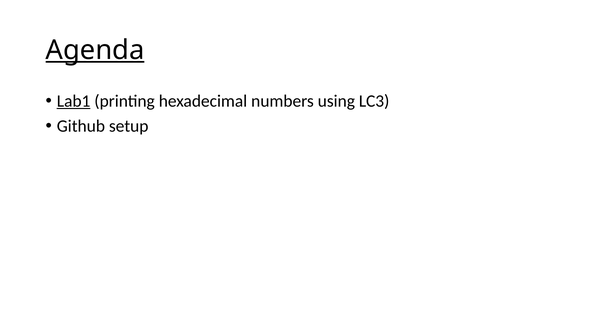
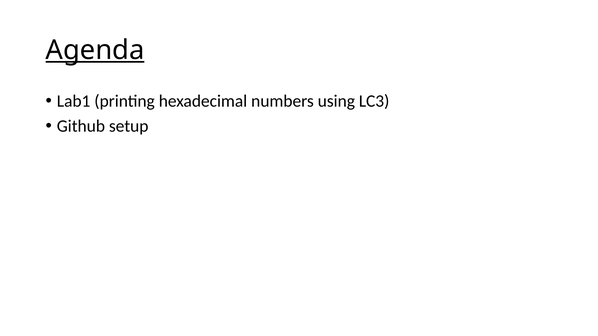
Lab1 underline: present -> none (74, 101)
